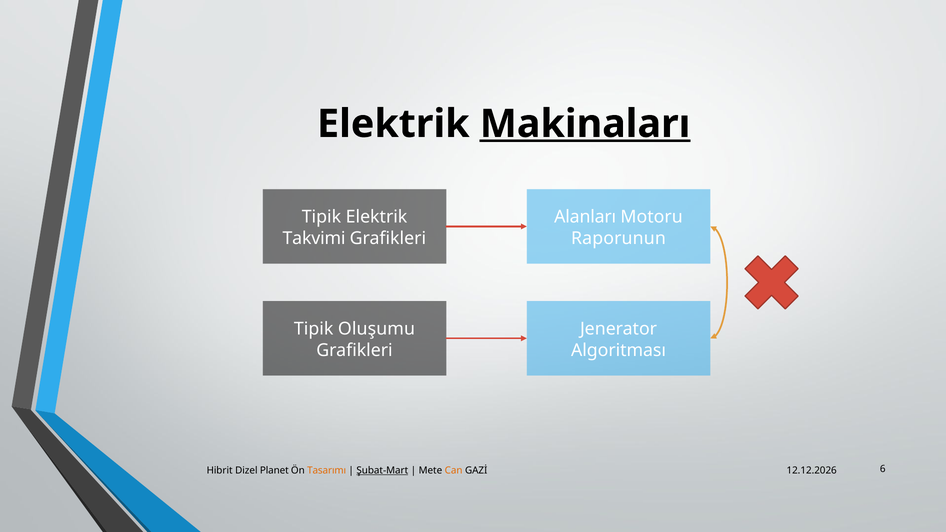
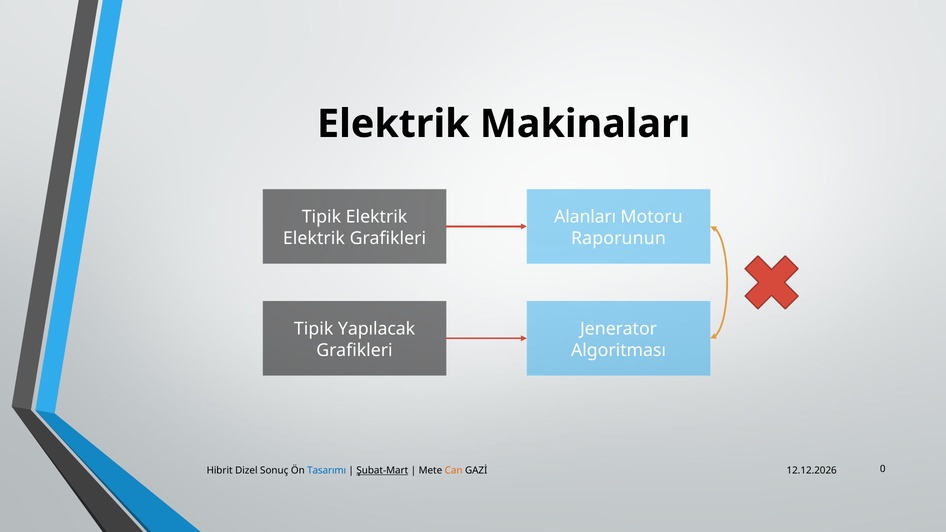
Makinaları underline: present -> none (585, 124)
Takvimi: Takvimi -> Elektrik (314, 238)
Oluşumu: Oluşumu -> Yapılacak (377, 329)
Planet: Planet -> Sonuç (274, 471)
Tasarımı colour: orange -> blue (327, 471)
6: 6 -> 0 (883, 469)
